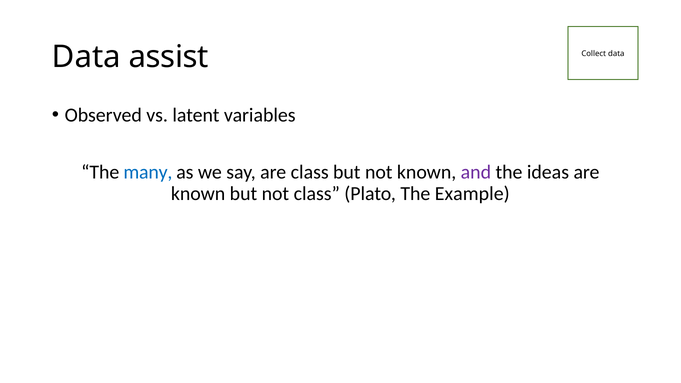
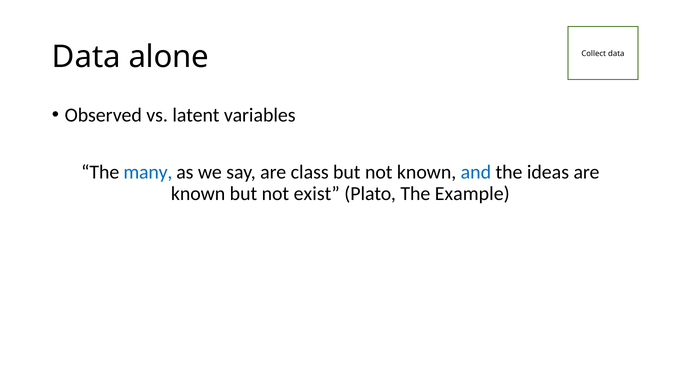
assist: assist -> alone (169, 57)
and colour: purple -> blue (476, 172)
not class: class -> exist (317, 194)
